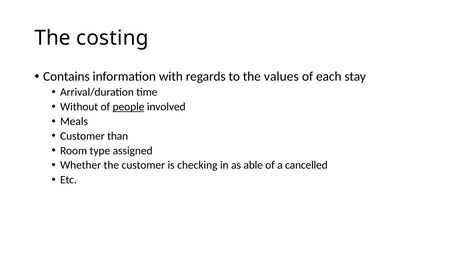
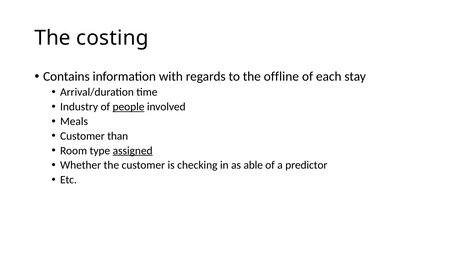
values: values -> offline (281, 77)
Without: Without -> Industry (79, 107)
assigned underline: none -> present (133, 151)
cancelled: cancelled -> predictor (306, 165)
